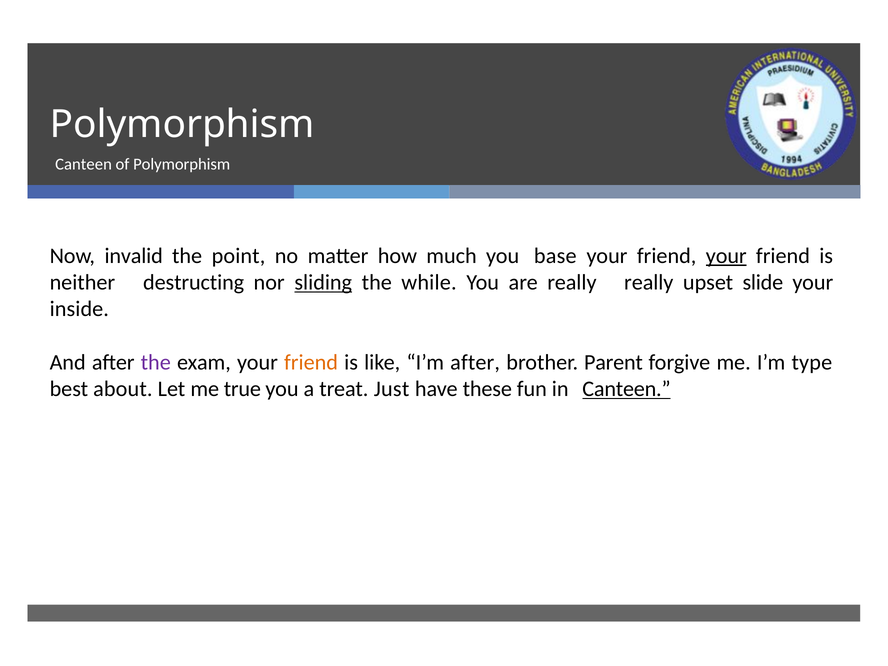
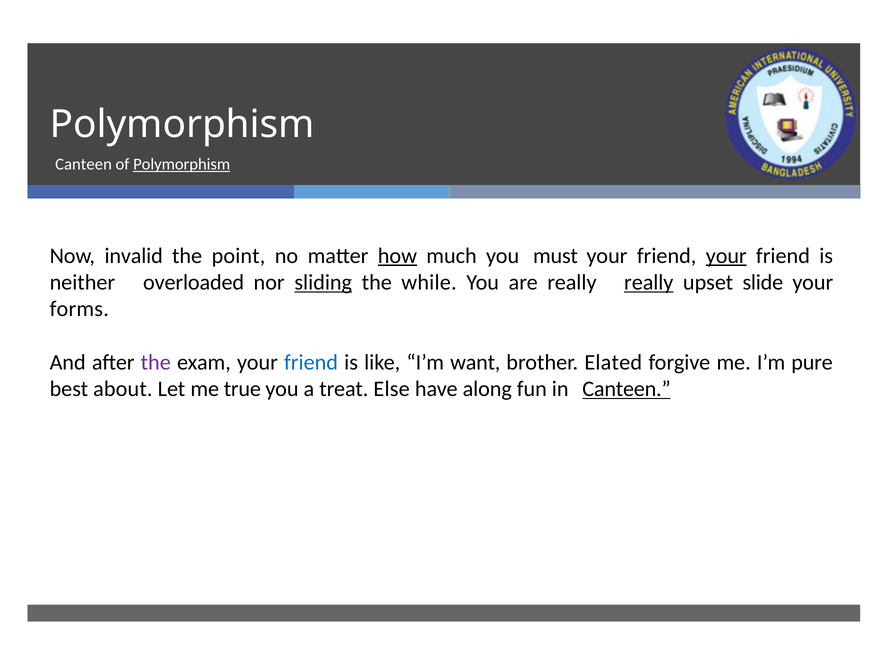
Polymorphism underline: none -> present (182, 164)
how underline: none -> present (397, 256)
base: base -> must (555, 256)
destructing: destructing -> overloaded (194, 282)
really underline: none -> present (649, 282)
inside: inside -> forms (79, 309)
friend colour: orange -> blue (311, 362)
I’m after: after -> want (475, 362)
Parent: Parent -> Elated (613, 362)
type: type -> pure (812, 362)
Just: Just -> Else (392, 389)
these: these -> along (487, 389)
